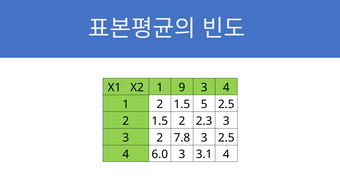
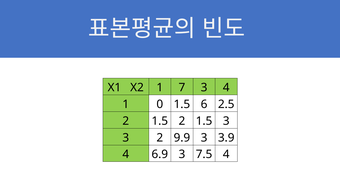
9: 9 -> 7 (182, 88)
1 2: 2 -> 0 (160, 104)
5: 5 -> 6 (204, 104)
1.5 2 2.3: 2.3 -> 1.5 (204, 121)
7.8: 7.8 -> 9.9 (182, 138)
3 2.5: 2.5 -> 3.9 (226, 138)
6.0: 6.0 -> 6.9 (160, 155)
3.1: 3.1 -> 7.5 (204, 155)
